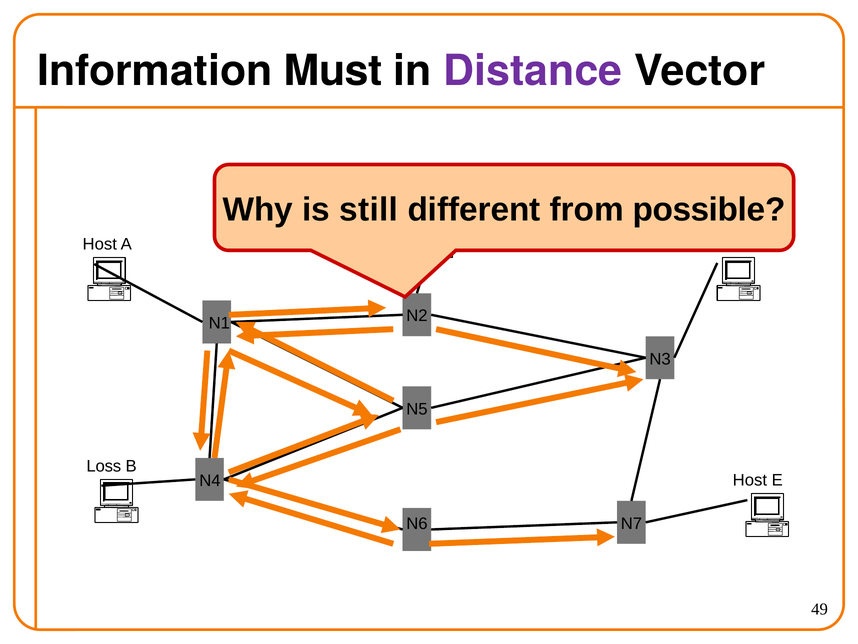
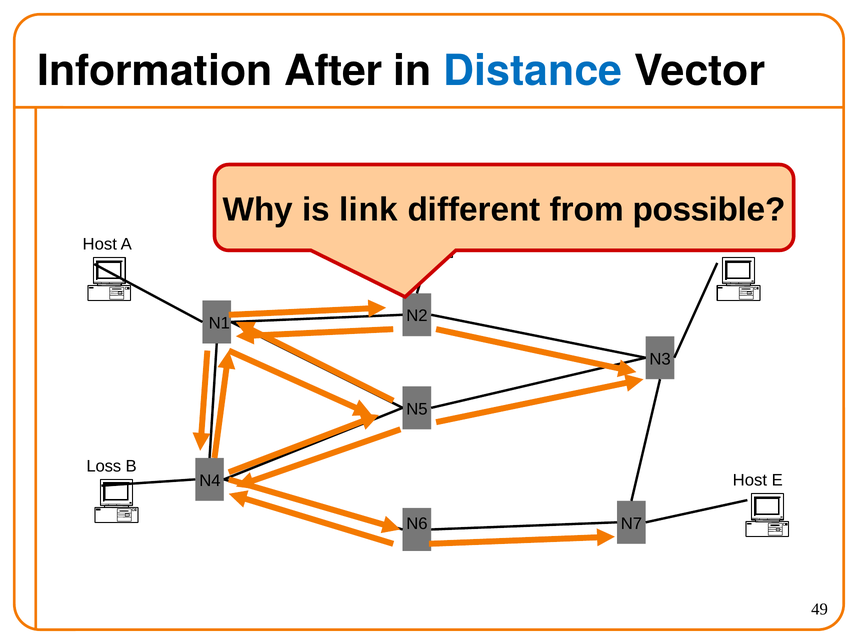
Must: Must -> After (333, 71)
Distance colour: purple -> blue (533, 71)
still: still -> link (369, 210)
